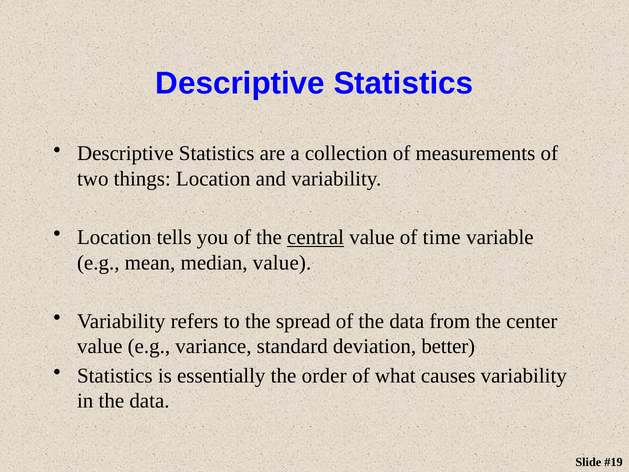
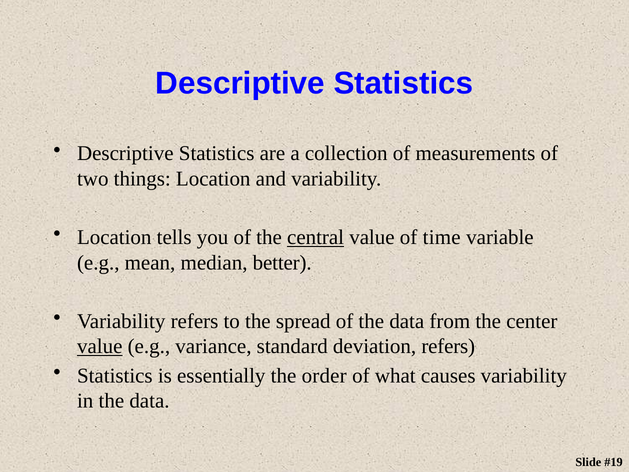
median value: value -> better (282, 262)
value underline: none -> present (100, 346)
deviation better: better -> refers (448, 346)
